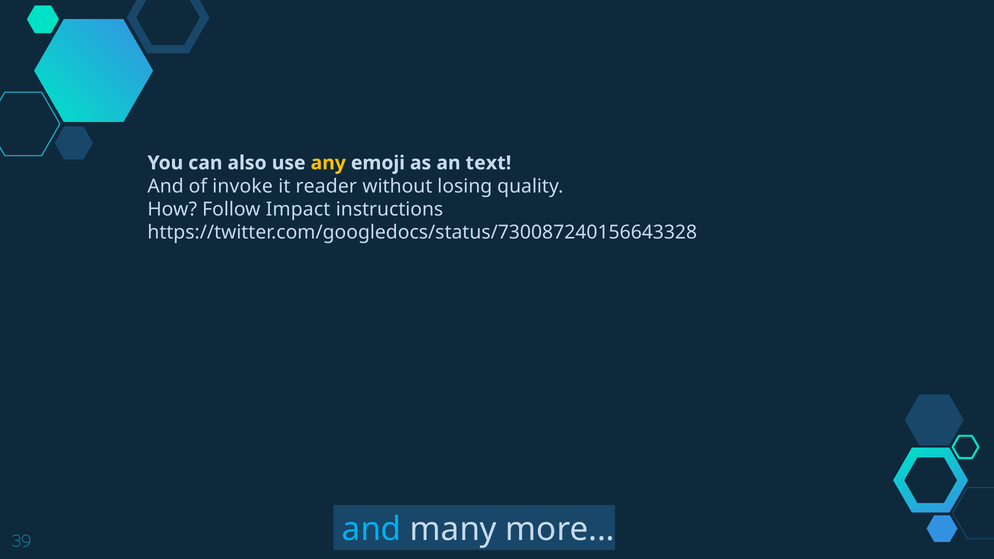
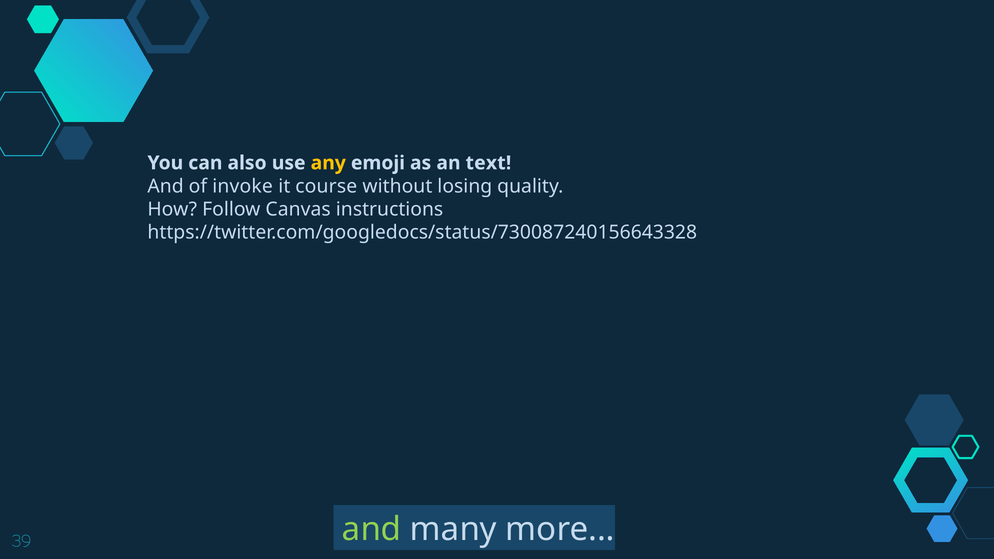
reader: reader -> course (326, 186)
Impact: Impact -> Canvas (298, 209)
and colour: light blue -> light green (372, 530)
